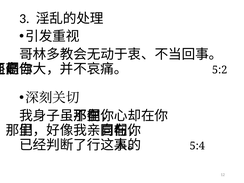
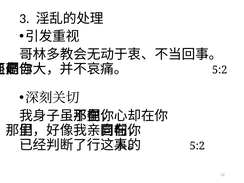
5:4: 5:4 -> 5:2 (197, 146)
